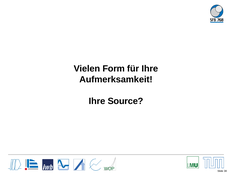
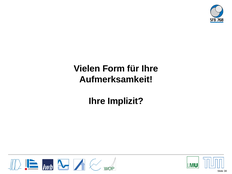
Source: Source -> Implizit (126, 101)
